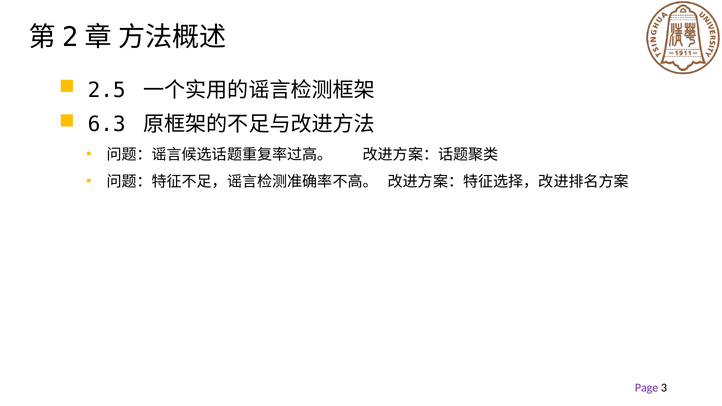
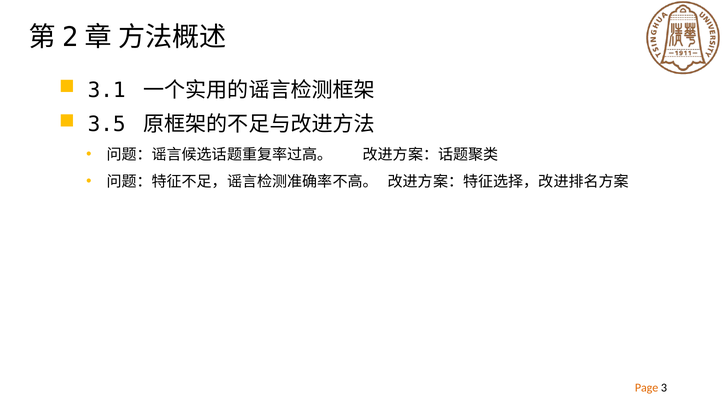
2.5: 2.5 -> 3.1 (107, 90)
6.3: 6.3 -> 3.5 (107, 125)
Page colour: purple -> orange (647, 388)
